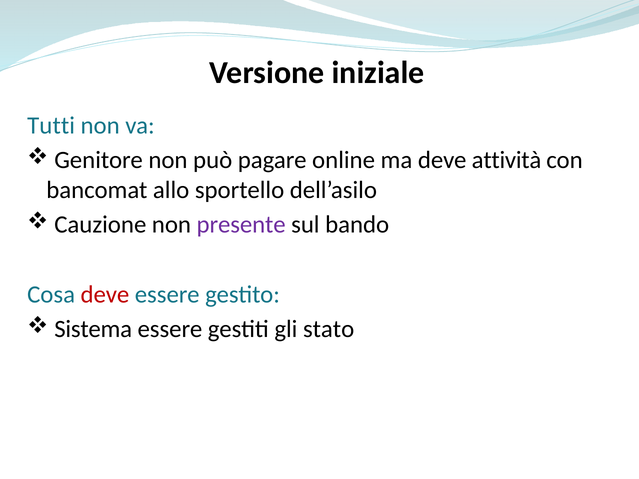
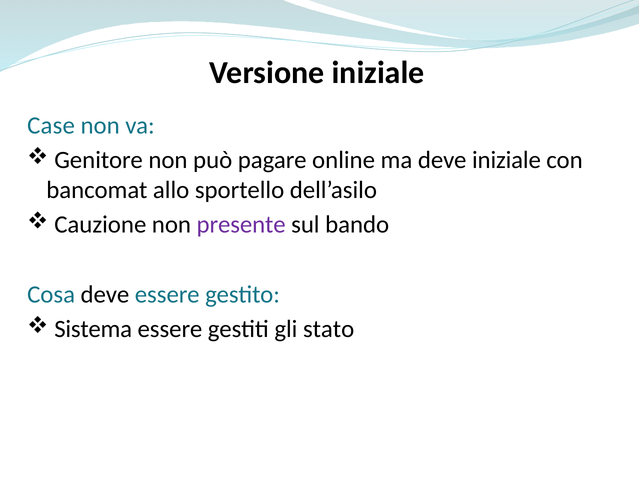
Tutti: Tutti -> Case (51, 125)
deve attività: attività -> iniziale (506, 160)
deve colour: red -> black (105, 295)
